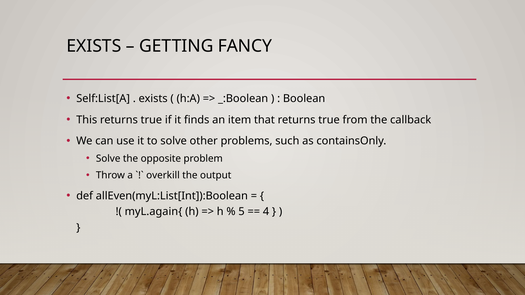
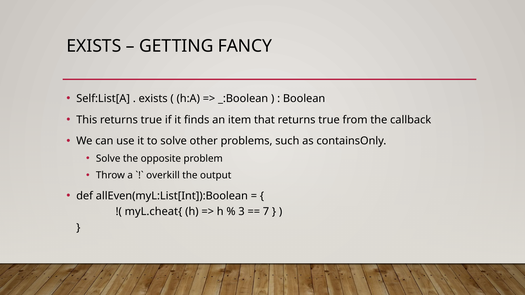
myL.again{: myL.again{ -> myL.cheat{ (154, 212)
5: 5 -> 3 (242, 212)
4: 4 -> 7 (266, 212)
